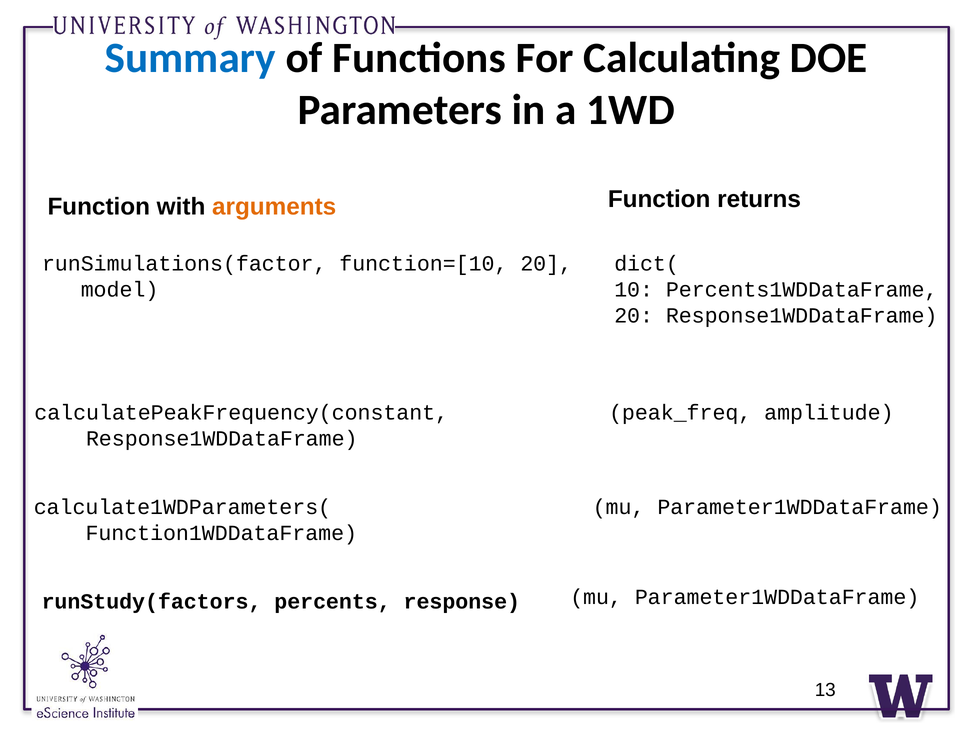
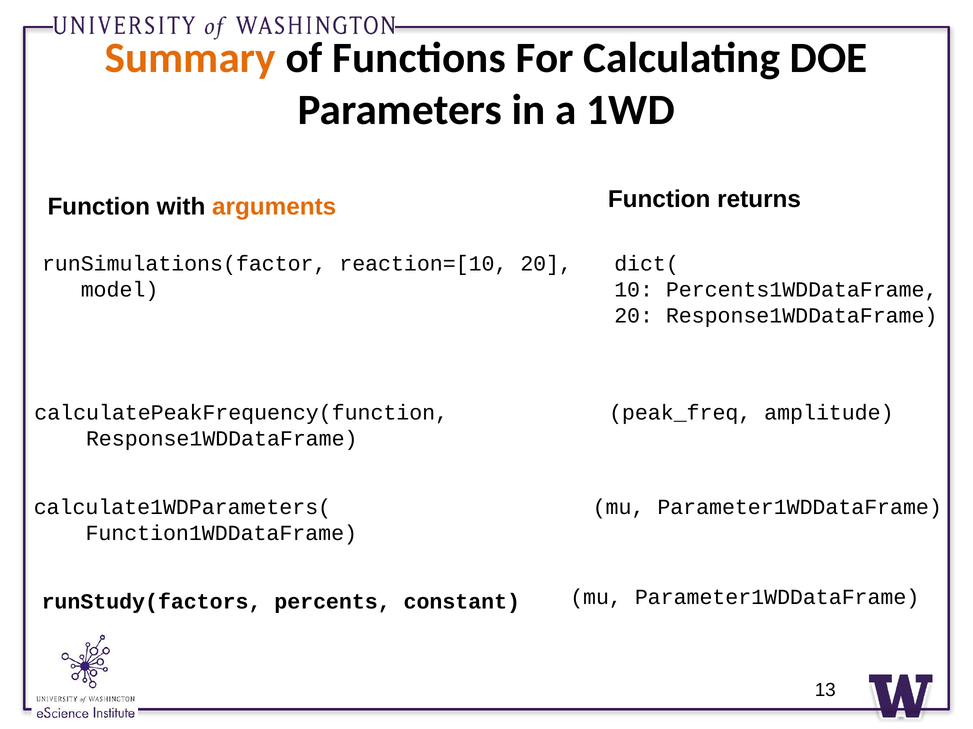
Summary colour: blue -> orange (190, 58)
function=[10: function=[10 -> reaction=[10 (423, 264)
calculatePeakFrequency(constant: calculatePeakFrequency(constant -> calculatePeakFrequency(function (241, 413)
response: response -> constant (462, 602)
